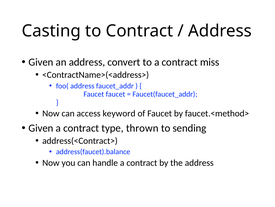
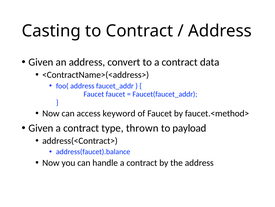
miss: miss -> data (210, 62)
sending: sending -> payload (189, 128)
